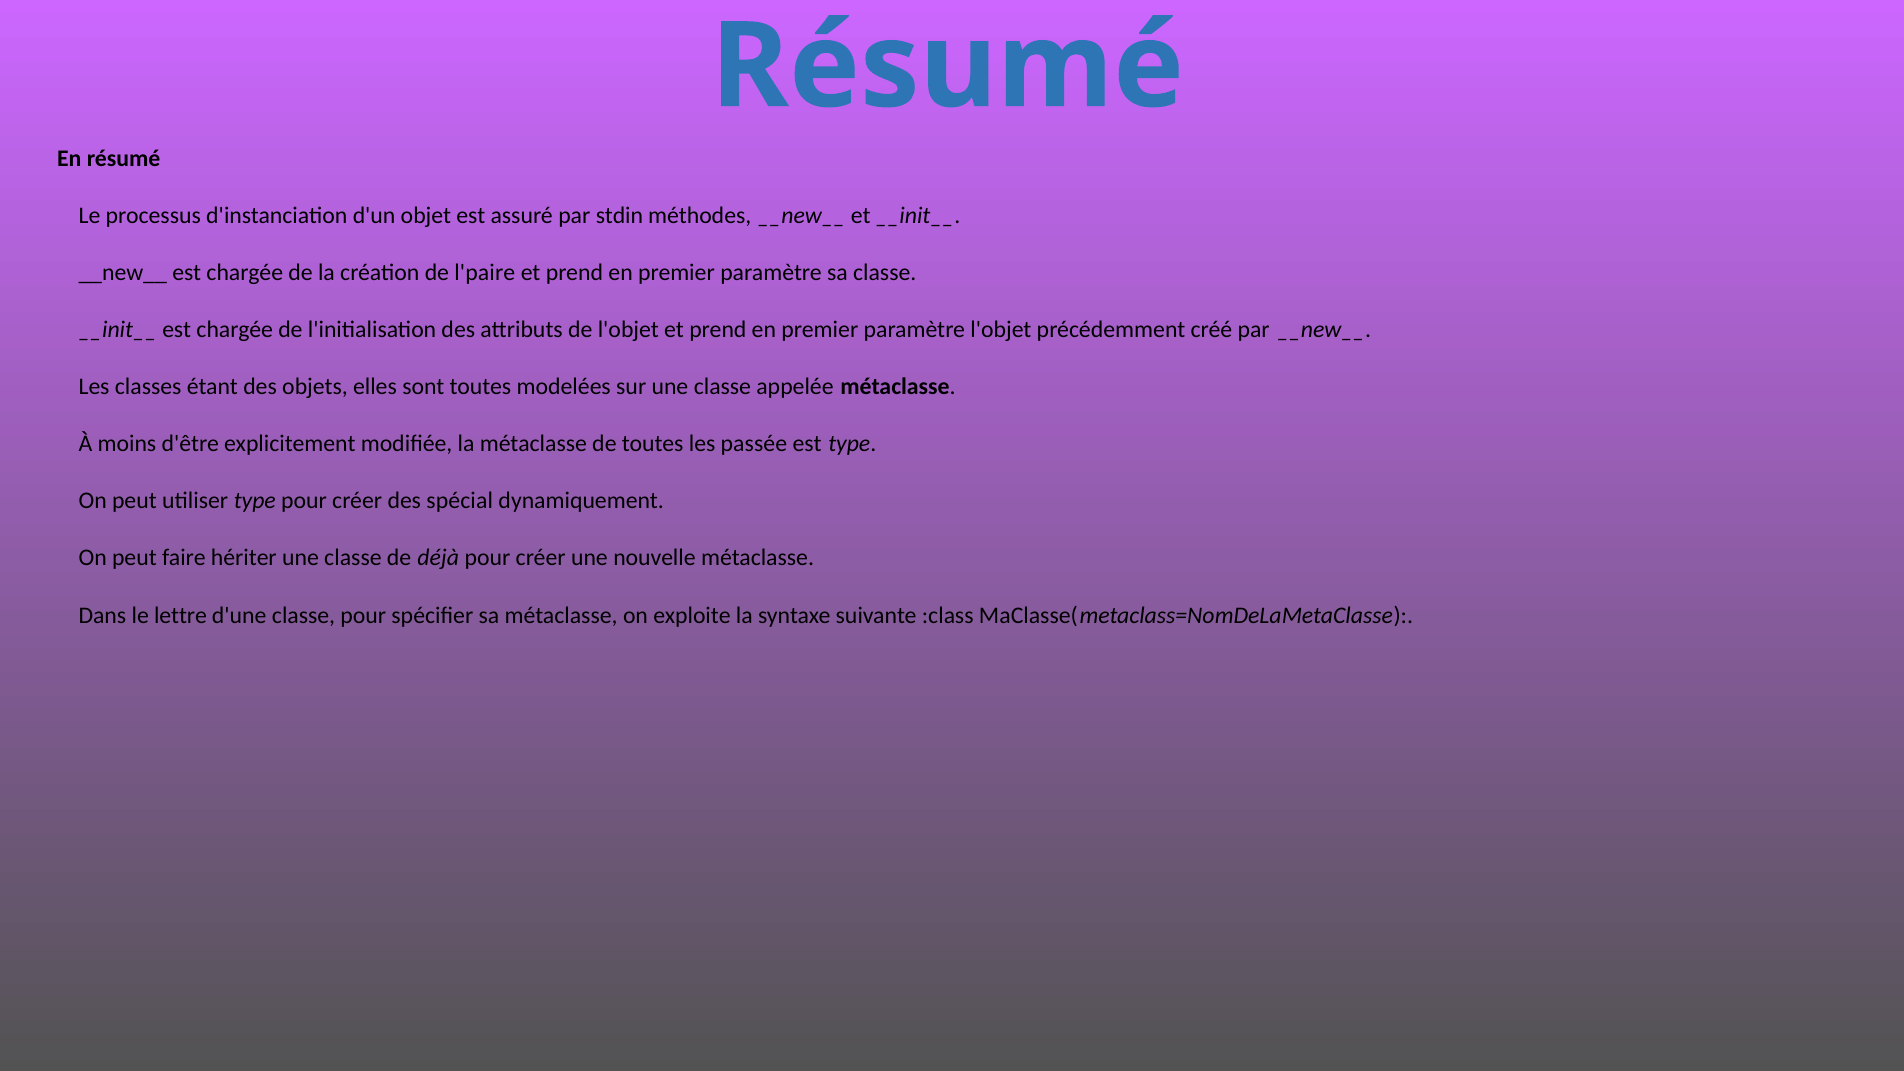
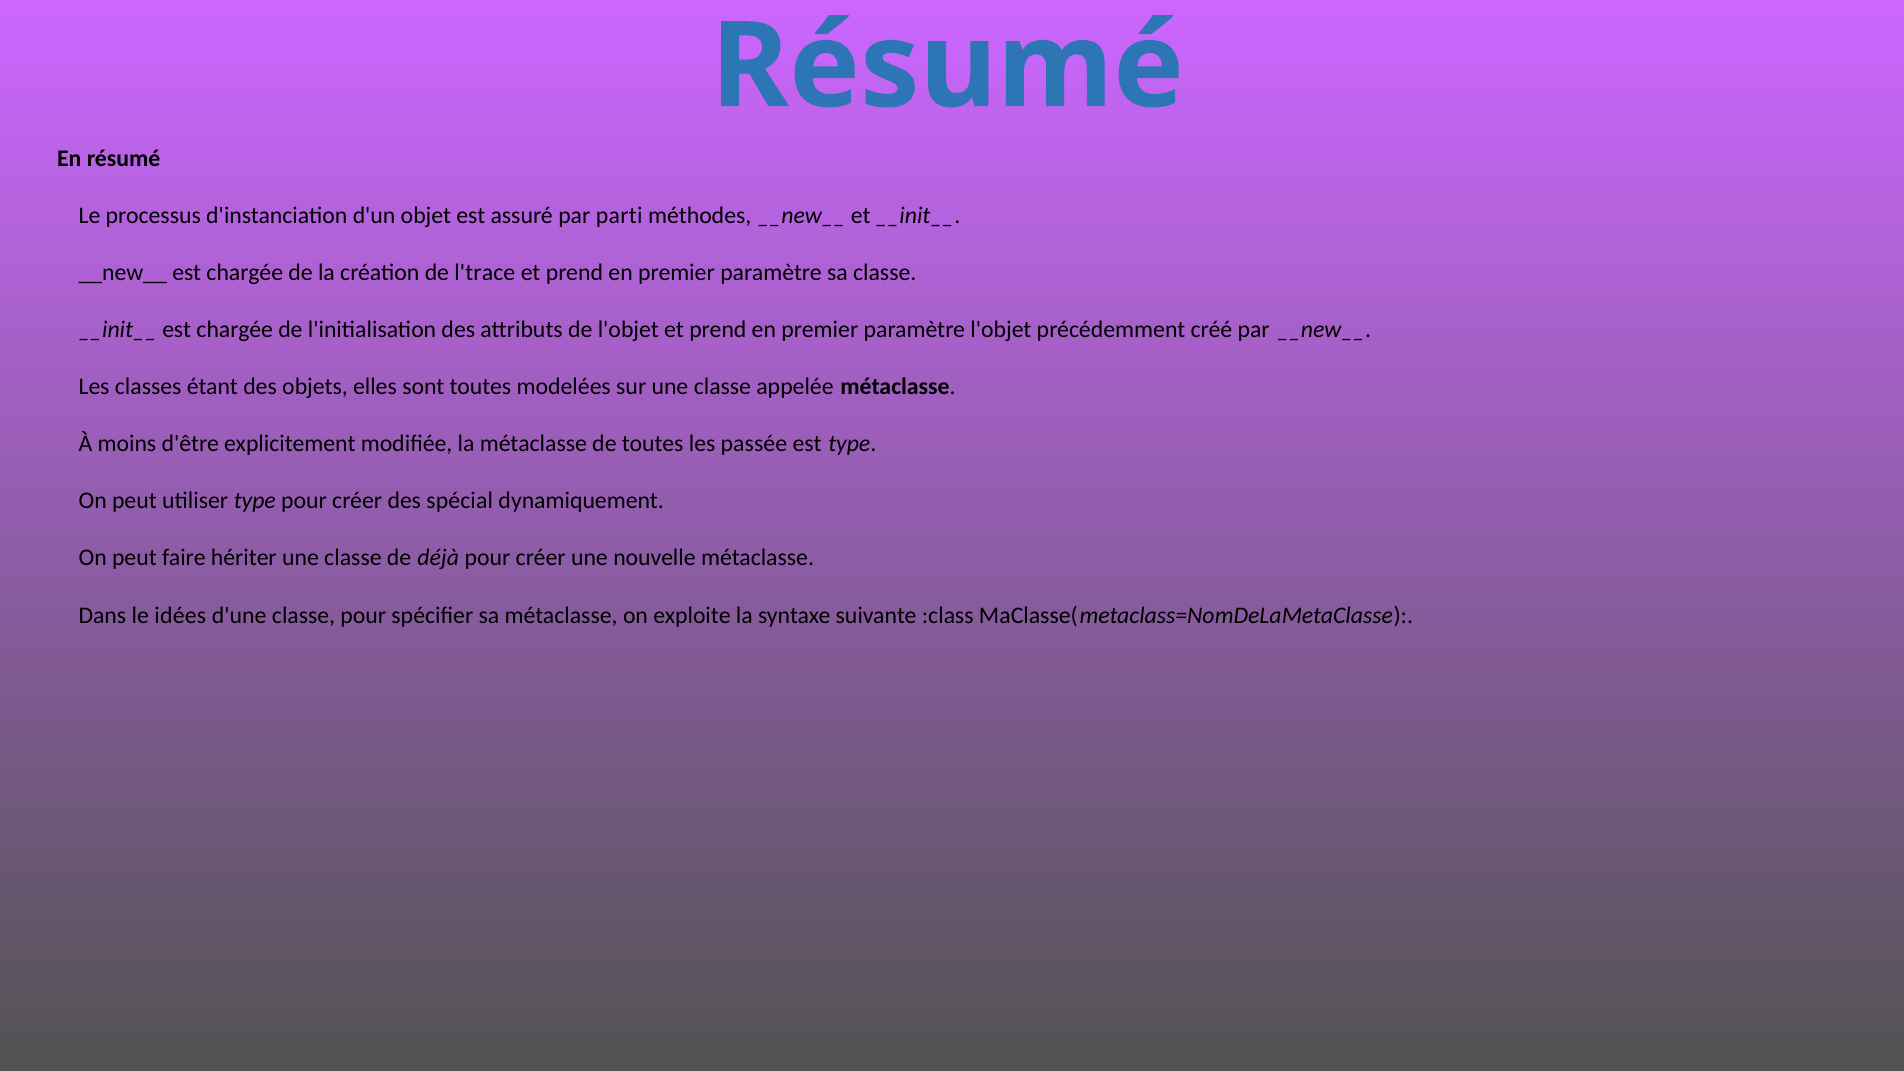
stdin: stdin -> parti (619, 215)
l'paire: l'paire -> l'trace (485, 273)
lettre: lettre -> idées (180, 615)
